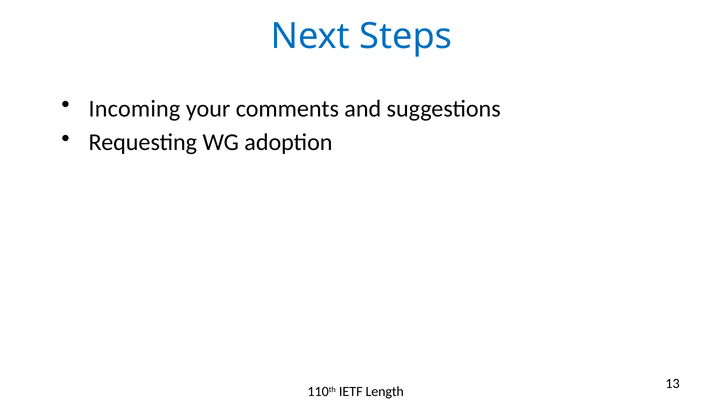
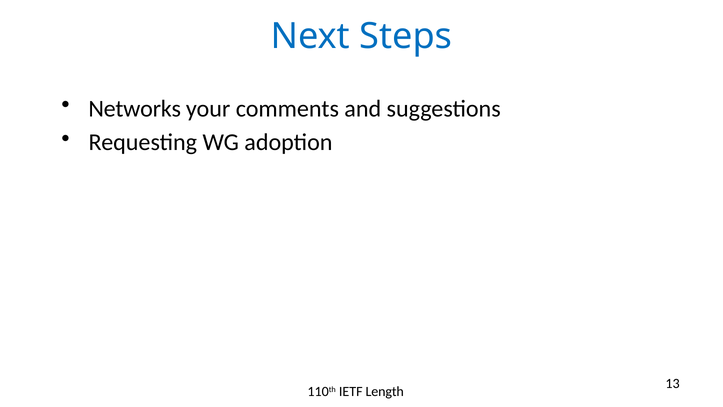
Incoming: Incoming -> Networks (135, 109)
